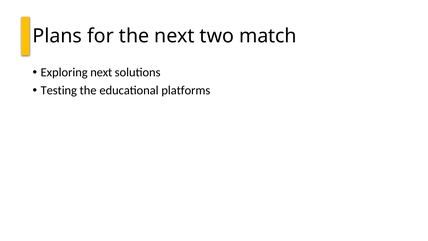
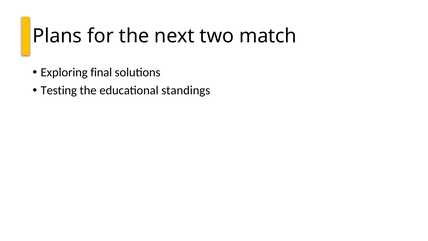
Exploring next: next -> final (101, 72)
platforms: platforms -> standings (186, 90)
